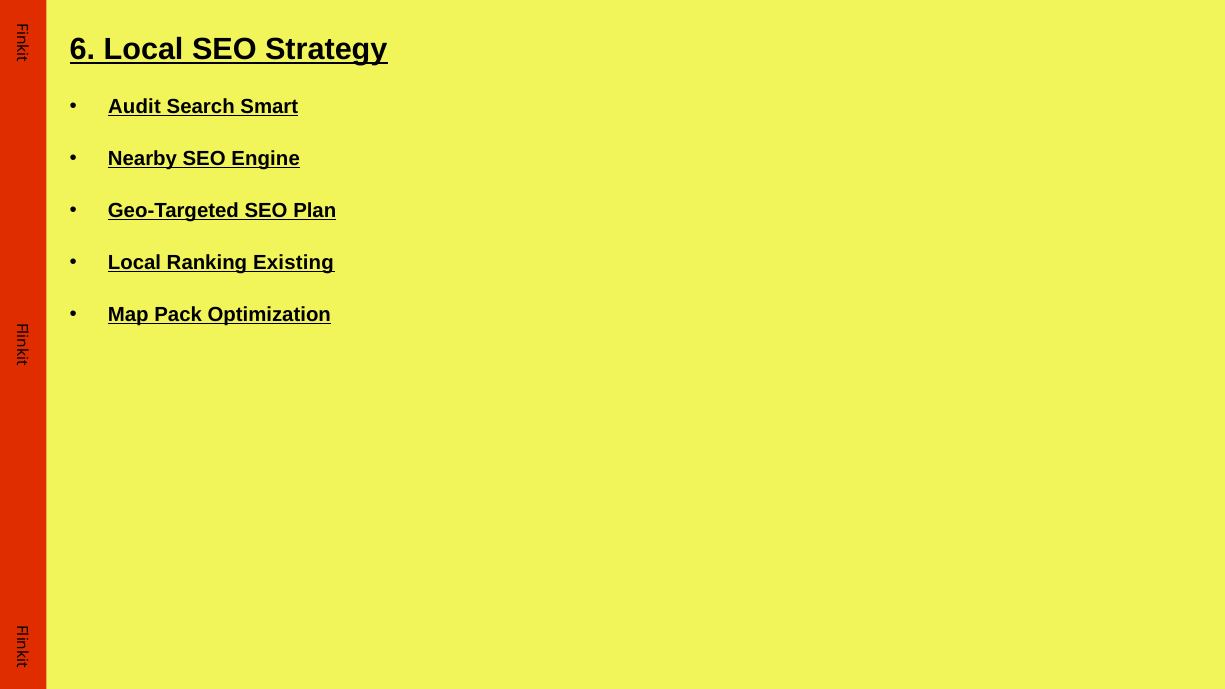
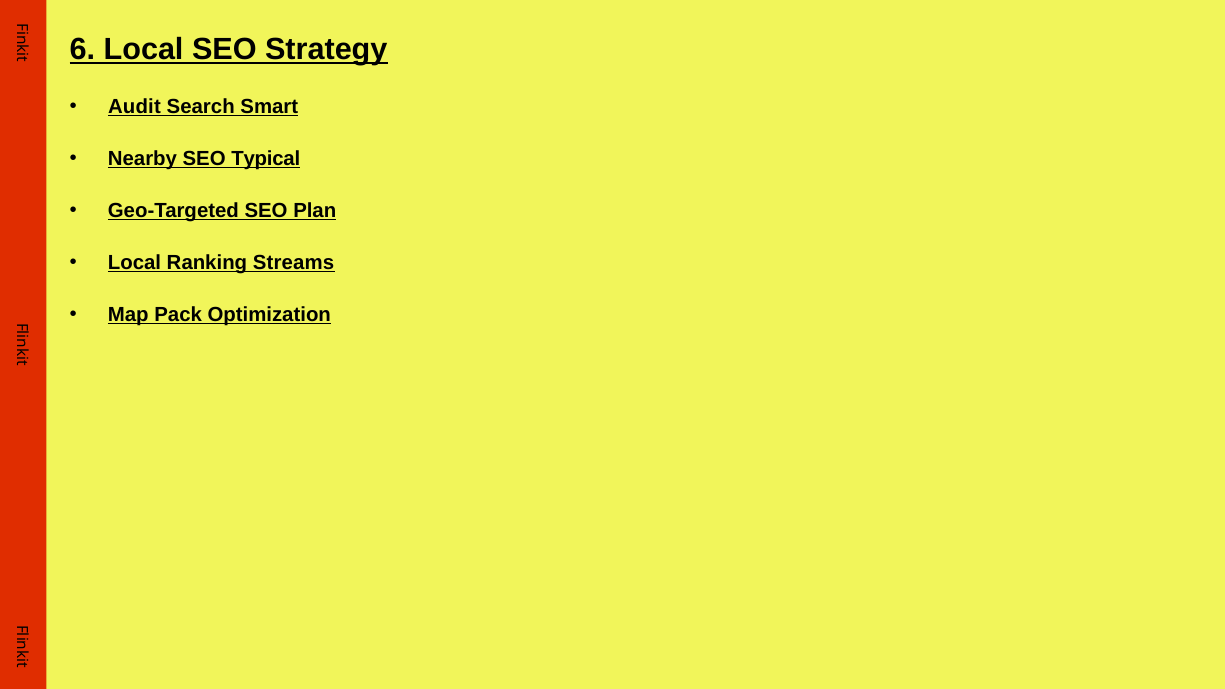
Engine: Engine -> Typical (266, 159)
Existing: Existing -> Streams (293, 263)
